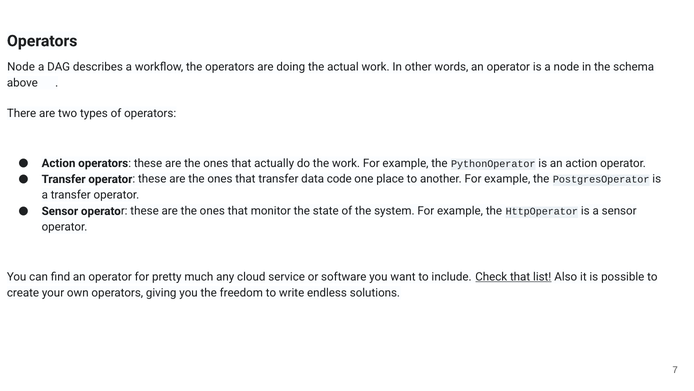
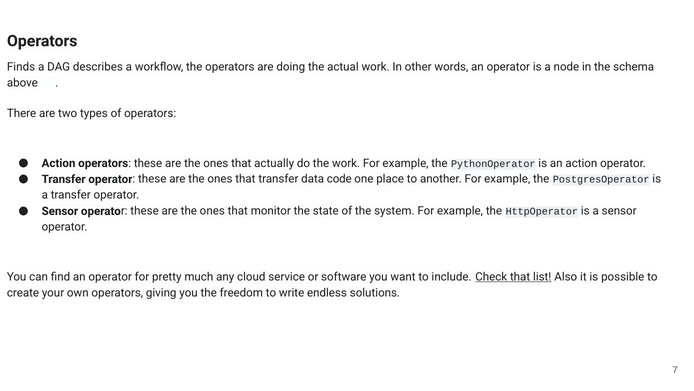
Node: Node -> Finds (21, 67)
